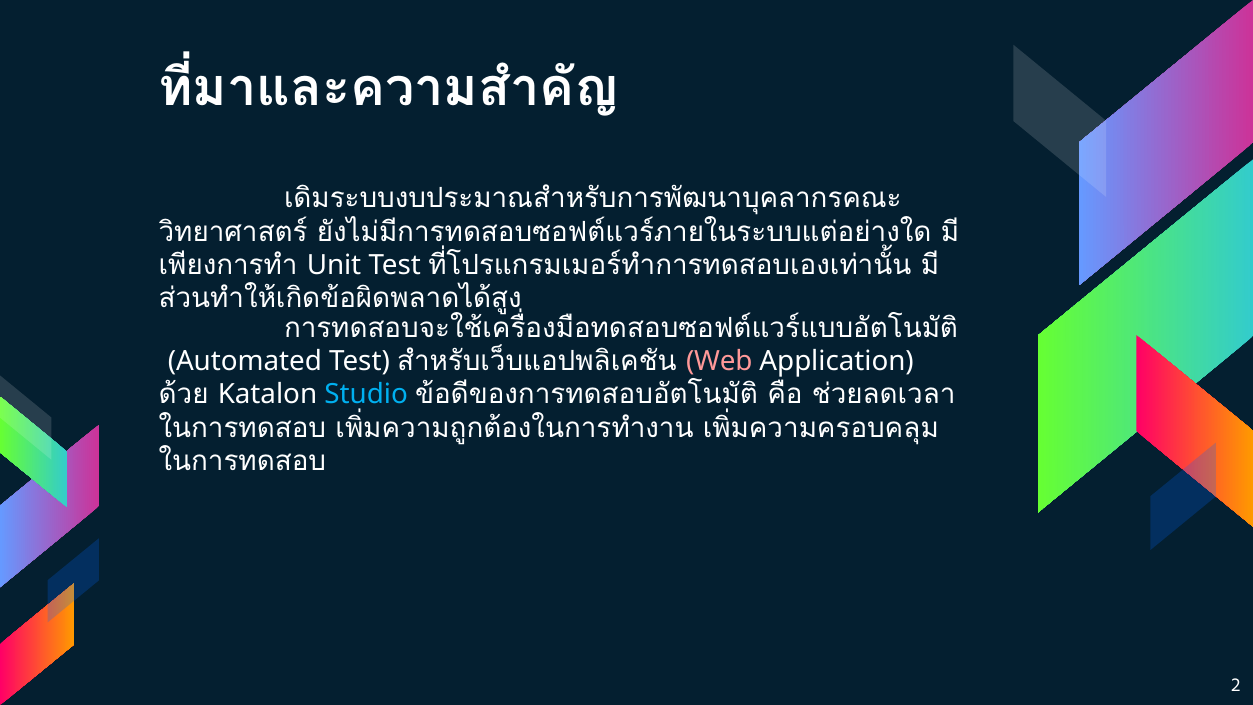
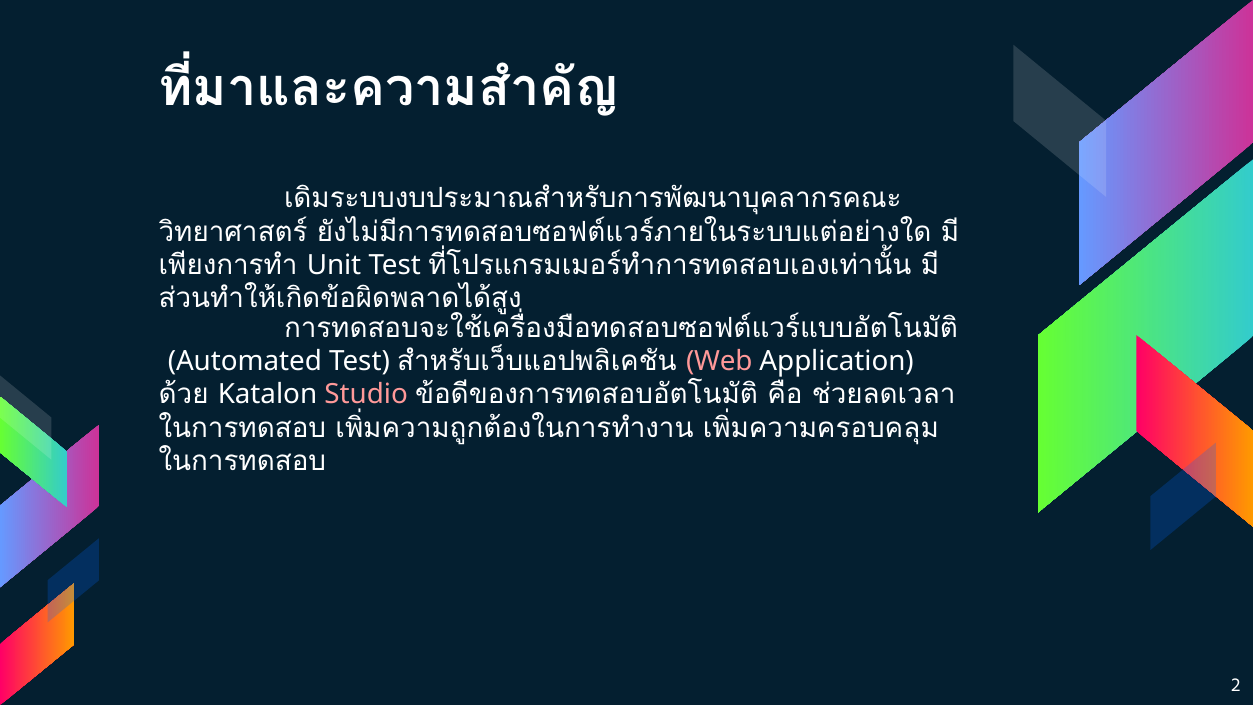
Studio colour: light blue -> pink (366, 395)
